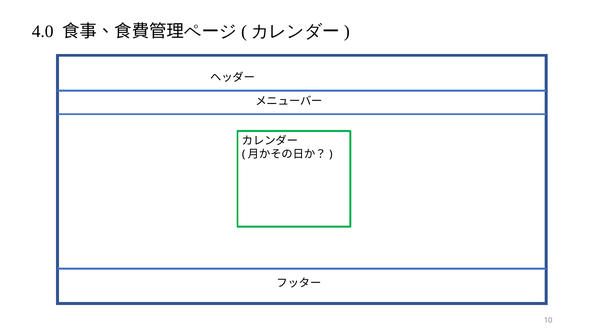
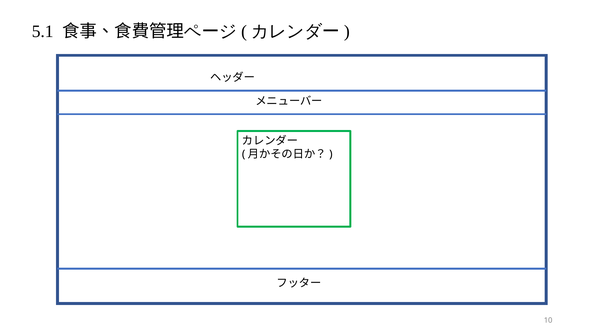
4.0: 4.0 -> 5.1 (43, 31)
